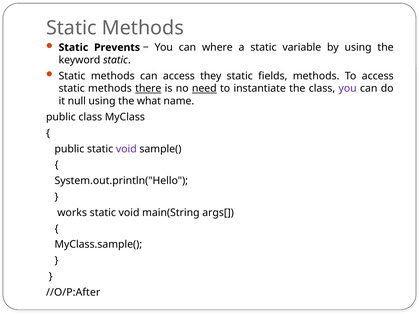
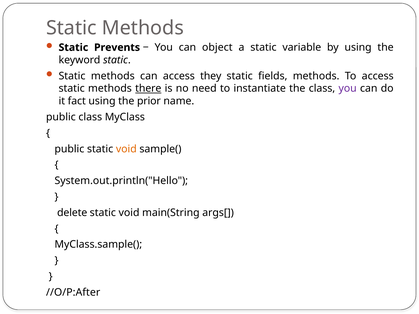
where: where -> object (217, 47)
need underline: present -> none (204, 89)
null: null -> fact (77, 101)
what: what -> prior (149, 101)
void colour: purple -> orange (126, 149)
works: works -> delete (72, 213)
